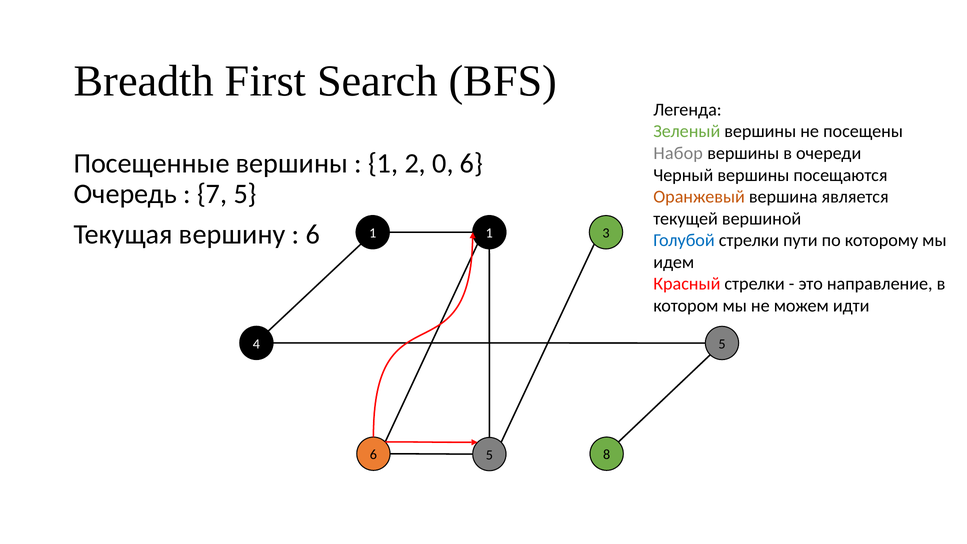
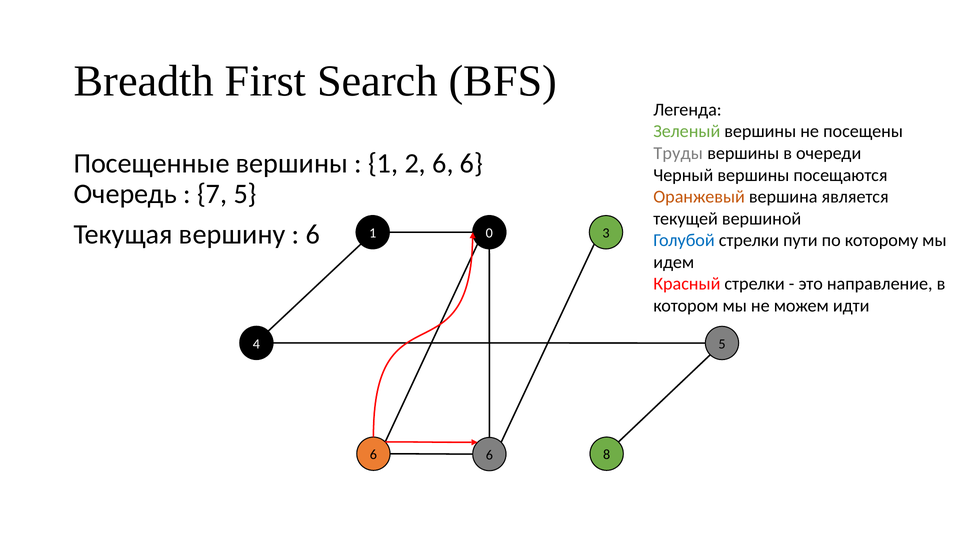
Набор: Набор -> Труды (678, 153)
2 0: 0 -> 6 (443, 163)
1 1: 1 -> 0 (489, 233)
5: 5 -> 6 (489, 455)
